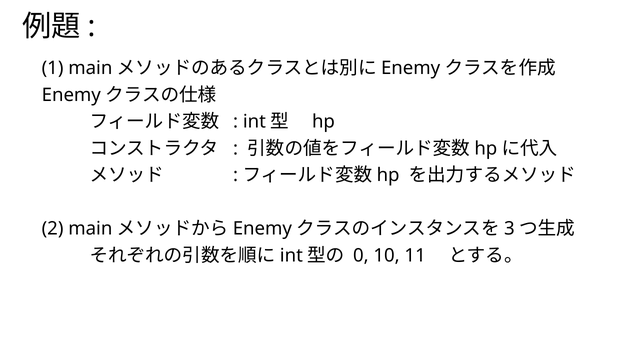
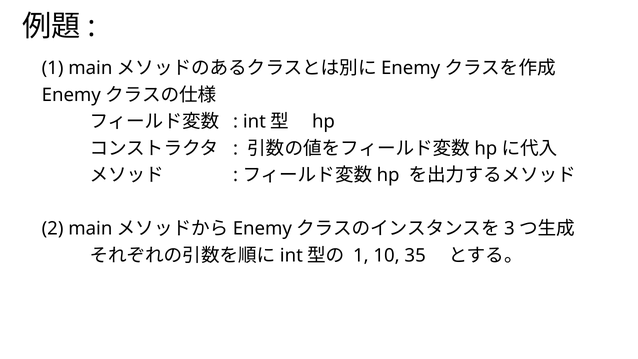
0: 0 -> 1 (361, 255)
11: 11 -> 35 (415, 255)
